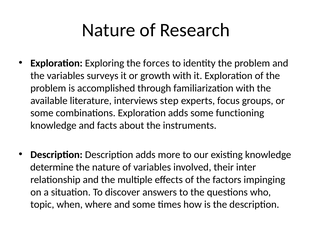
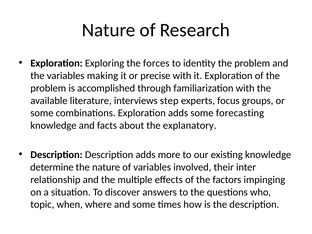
surveys: surveys -> making (103, 76)
growth: growth -> precise (155, 76)
functioning: functioning -> forecasting (240, 113)
instruments: instruments -> explanatory (190, 126)
